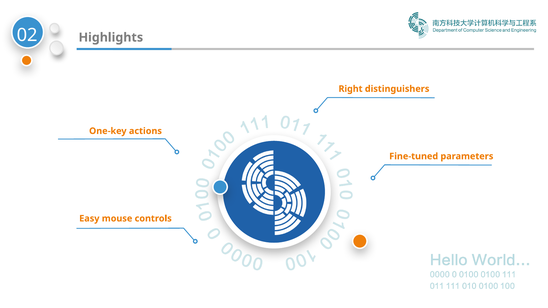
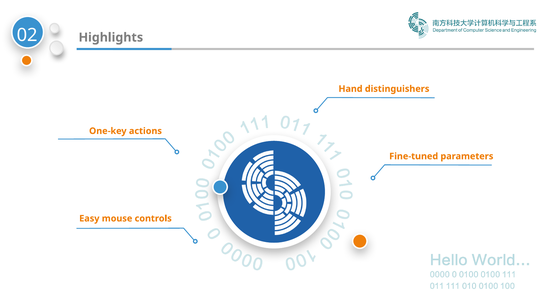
Right: Right -> Hand (351, 89)
